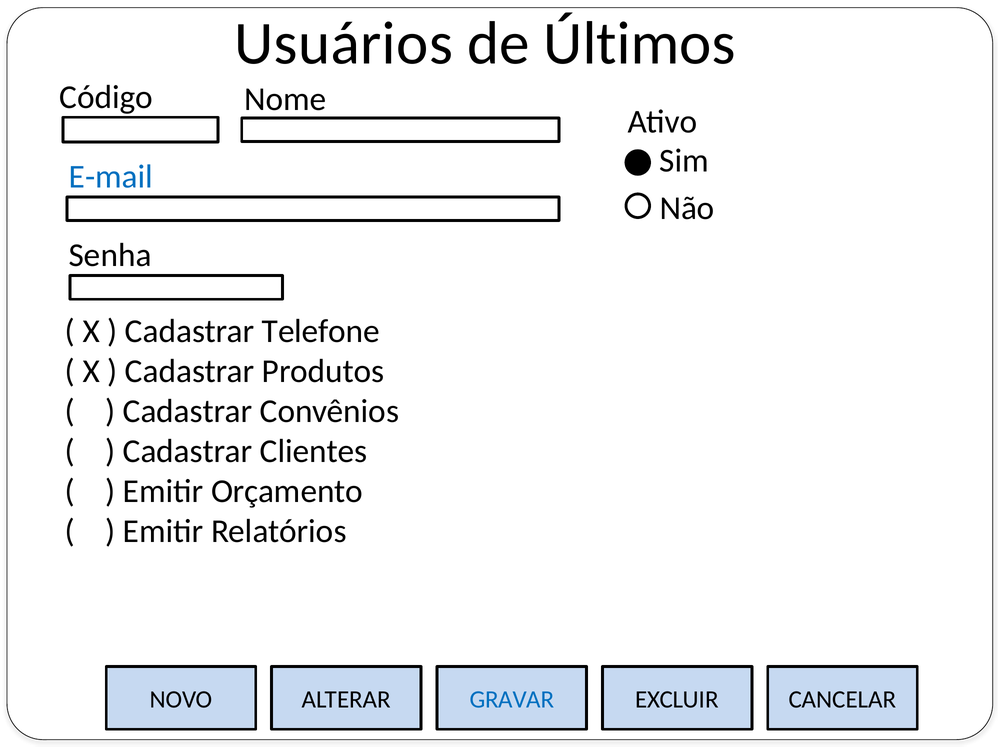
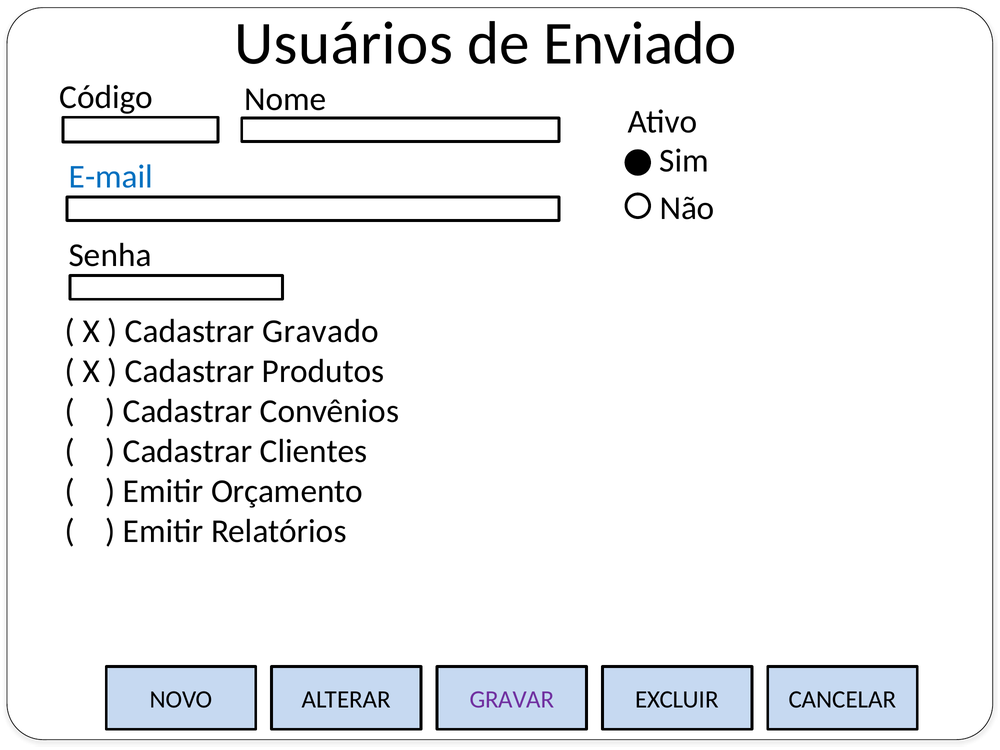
Últimos: Últimos -> Enviado (640, 44)
Telefone: Telefone -> Gravado (321, 331)
GRAVAR colour: blue -> purple (512, 700)
